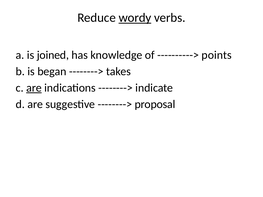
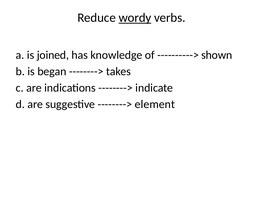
points: points -> shown (217, 55)
are underline: present -> none (34, 88)
proposal: proposal -> element (155, 104)
